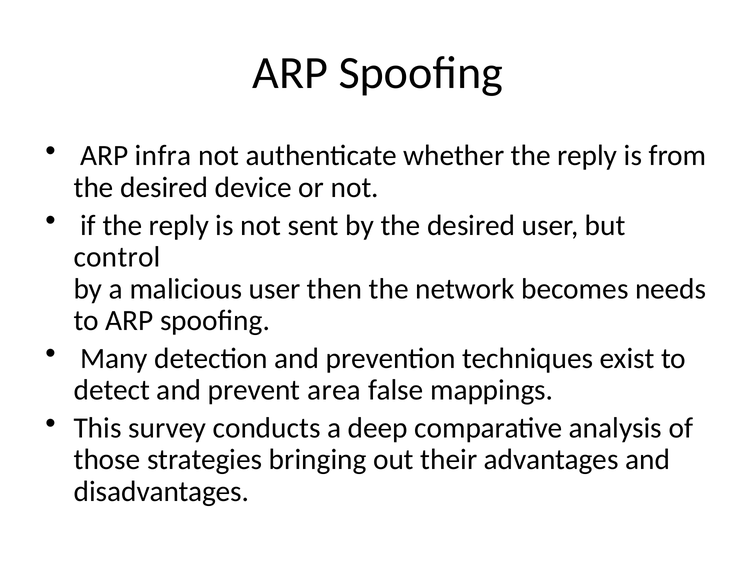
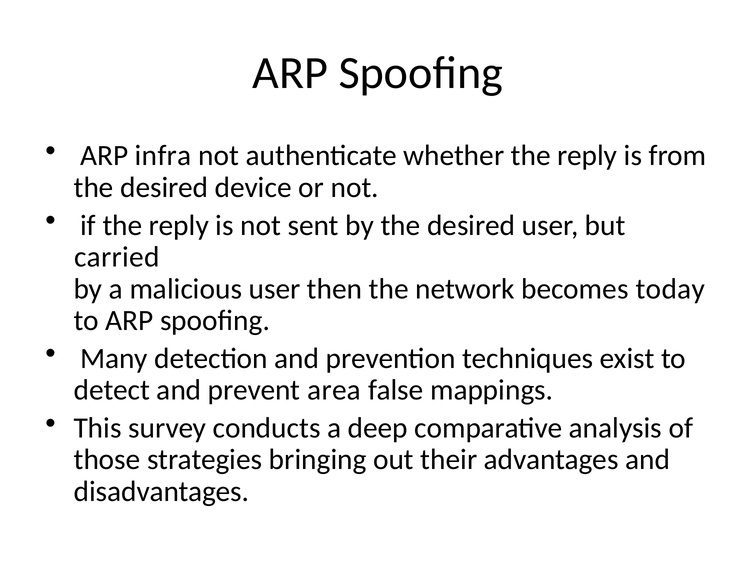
control: control -> carried (117, 257)
needs: needs -> today (670, 289)
